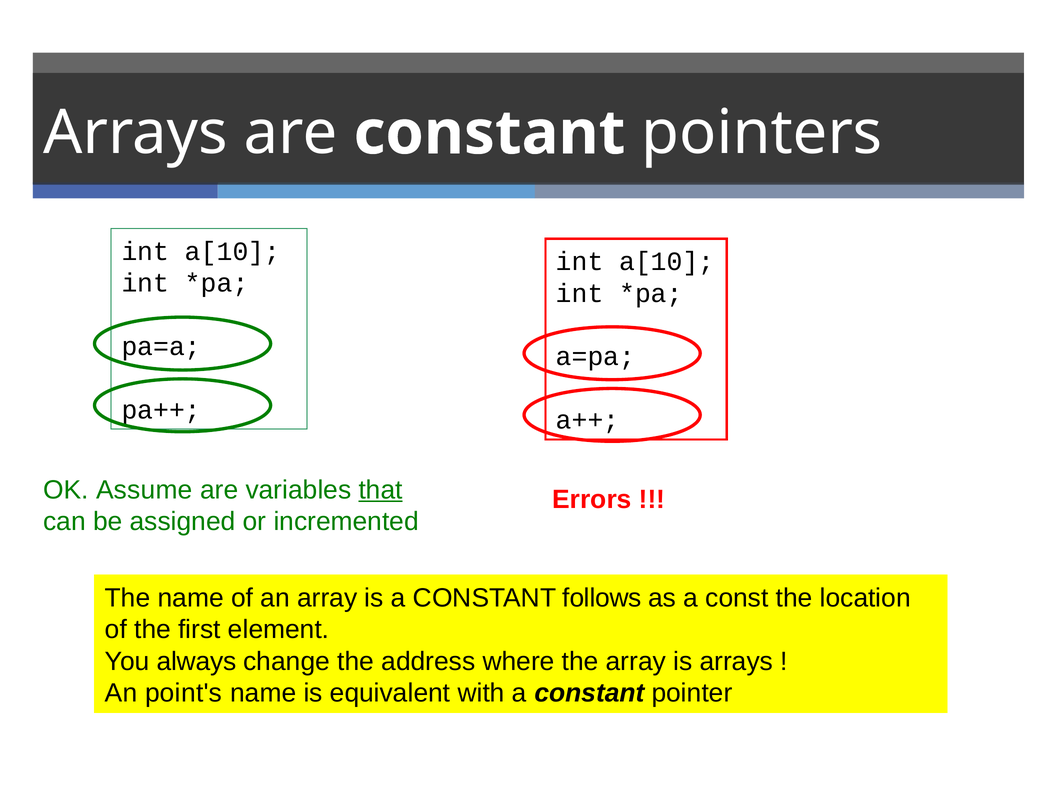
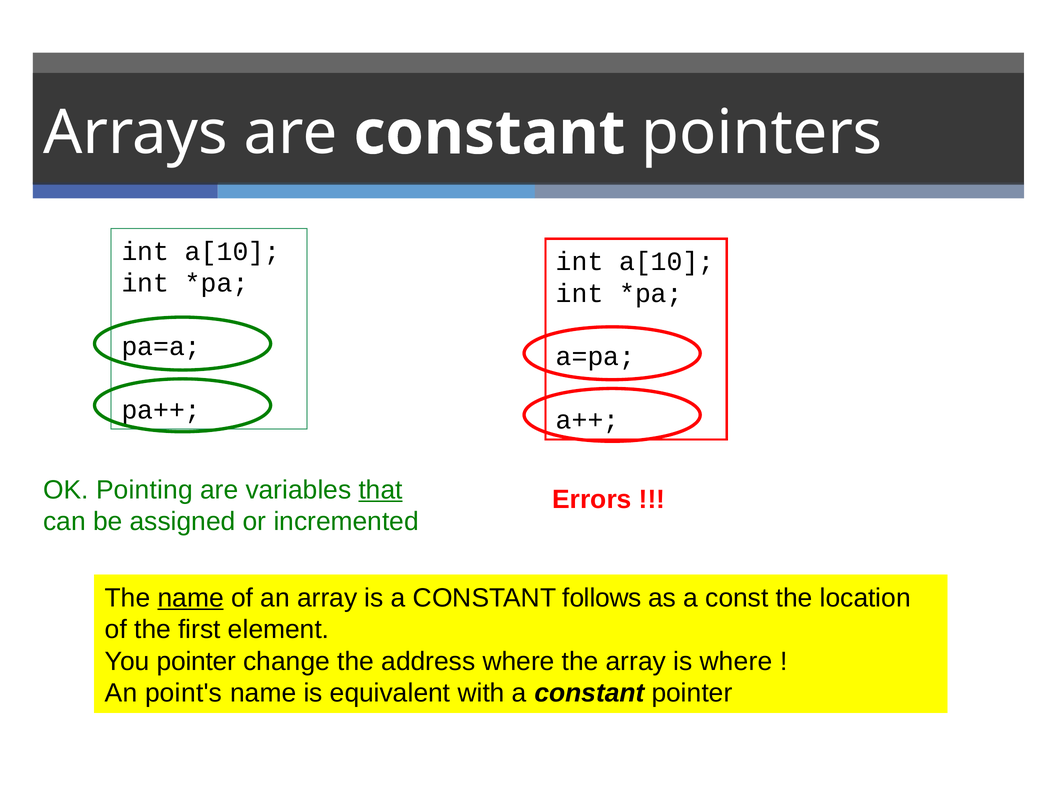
Assume: Assume -> Pointing (144, 490)
name underline: none -> present (191, 598)
You always: always -> pointer (196, 661)
is arrays: arrays -> where (736, 661)
